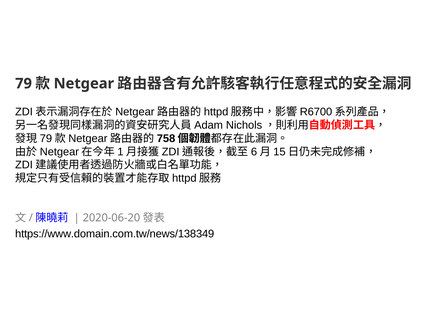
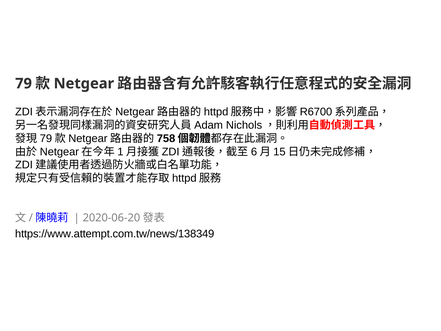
https://www.domain.com.tw/news/138349: https://www.domain.com.tw/news/138349 -> https://www.attempt.com.tw/news/138349 (115, 234)
